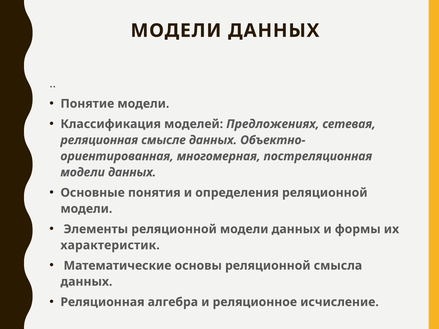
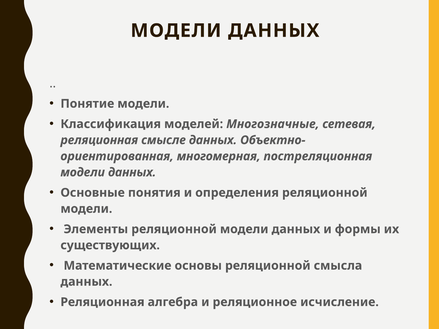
Предложениях: Предложениях -> Многозначные (273, 124)
характеристик: характеристик -> существующих (110, 245)
